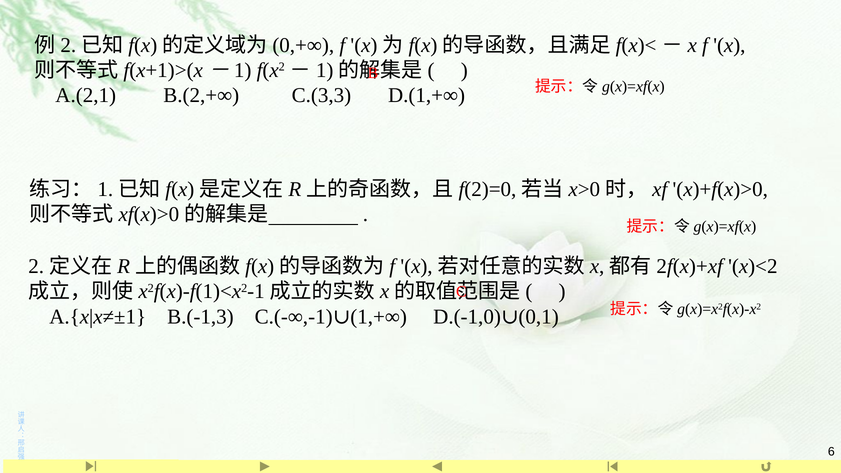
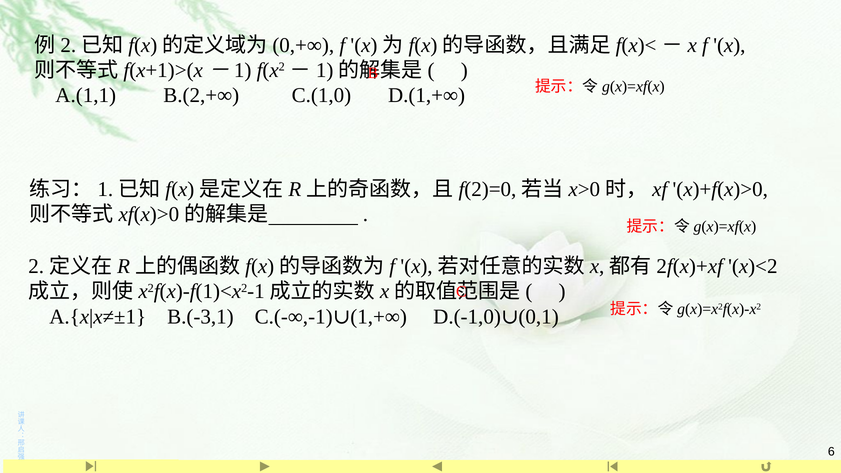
A.(2,1: A.(2,1 -> A.(1,1 (86, 96)
C.(3,3: C.(3,3 -> C.(1,0 (321, 96)
B.(-1,3: B.(-1,3 -> B.(-3,1 (200, 317)
